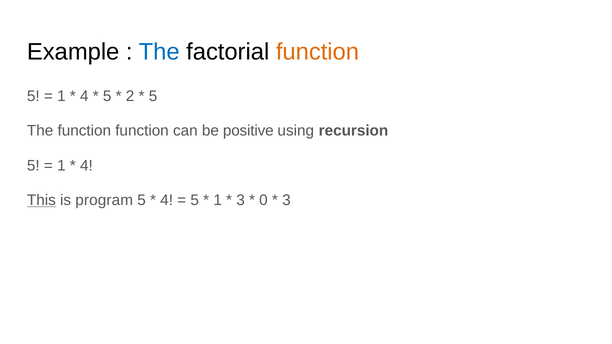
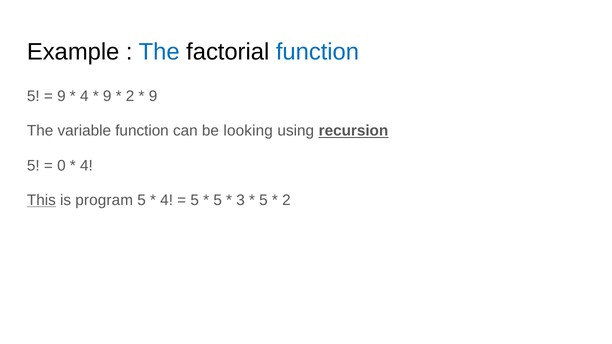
function colour: orange -> blue (317, 52)
1: 1 -> 9 (61, 96)
5: 5 -> 9 (107, 96)
5: 5 -> 9 (153, 96)
The function: function -> variable (84, 131)
positive: positive -> looking (248, 131)
recursion underline: none -> present (353, 131)
1: 1 -> 0 (61, 166)
1: 1 -> 5 (218, 200)
0: 0 -> 5 (263, 200)
3: 3 -> 2 (286, 200)
